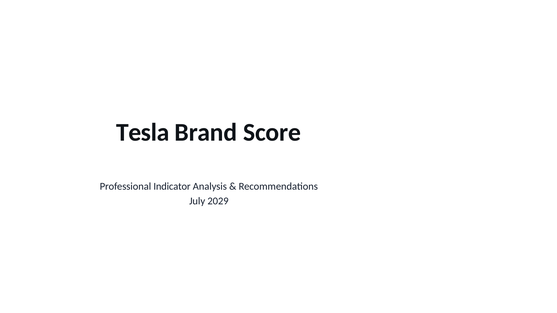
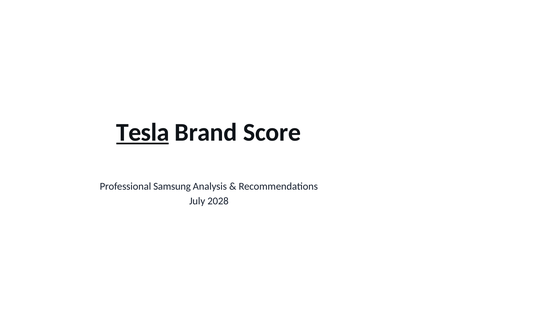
Tesla underline: none -> present (143, 133)
Indicator: Indicator -> Samsung (172, 187)
2029: 2029 -> 2028 (218, 201)
